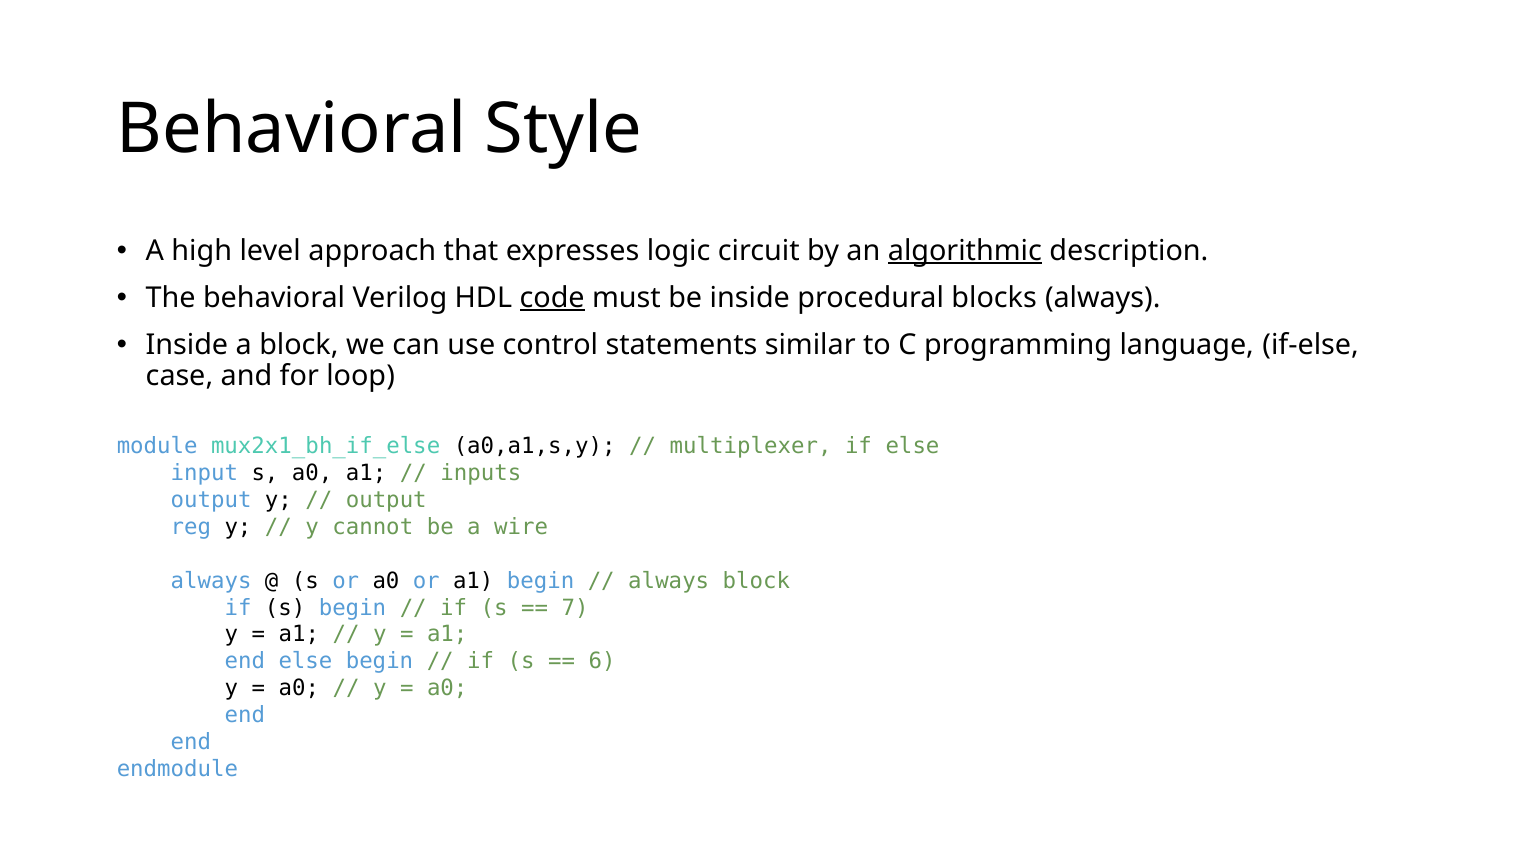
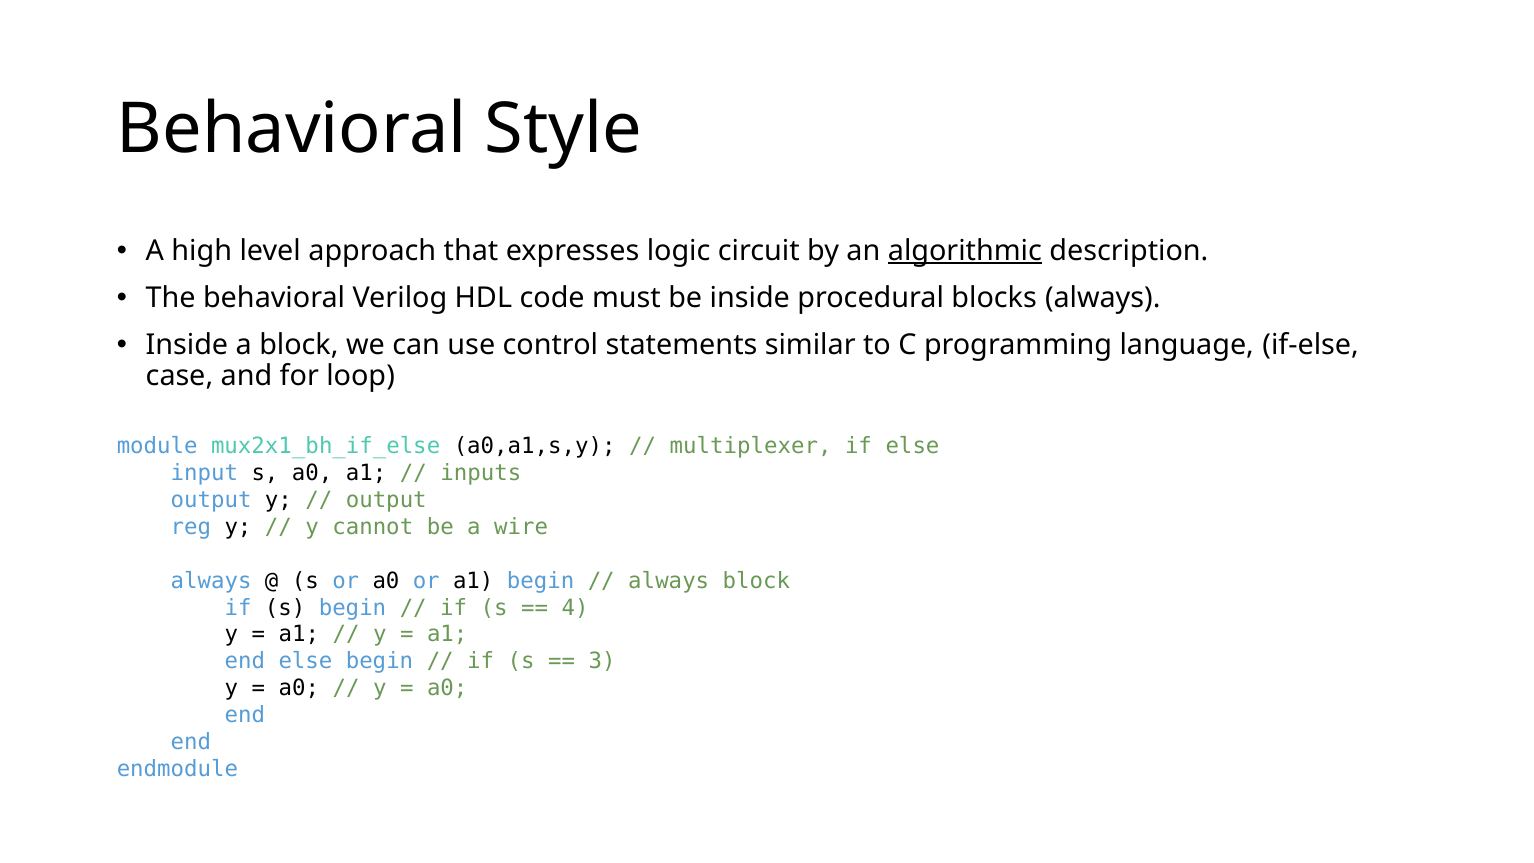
code underline: present -> none (552, 298)
7: 7 -> 4 (575, 608)
6: 6 -> 3 (602, 661)
